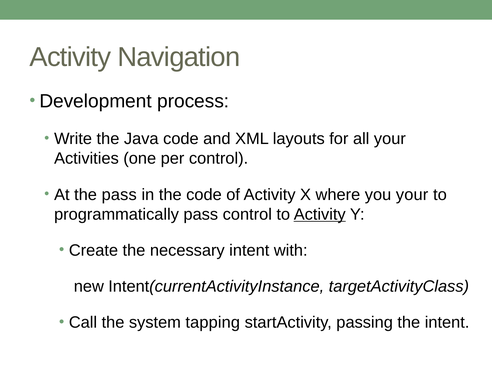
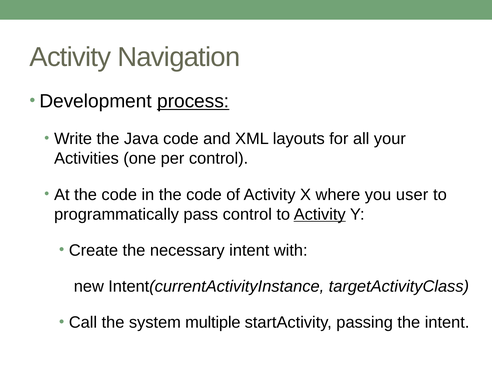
process underline: none -> present (193, 101)
At the pass: pass -> code (119, 195)
you your: your -> user (412, 195)
tapping: tapping -> multiple (213, 322)
